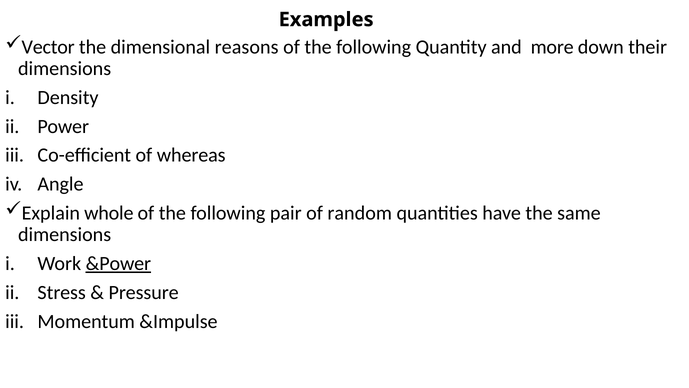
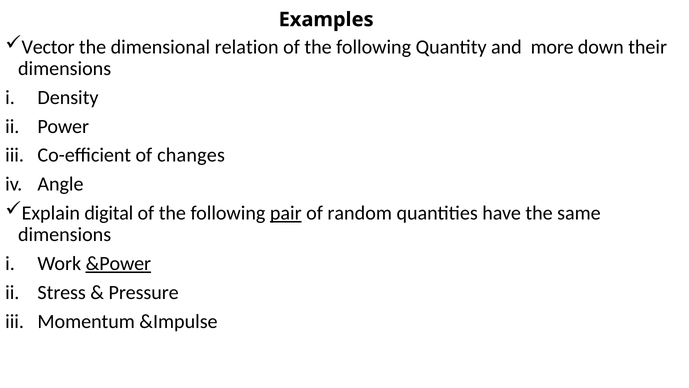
reasons: reasons -> relation (247, 47)
whereas: whereas -> changes (191, 155)
whole: whole -> digital (109, 213)
pair underline: none -> present (286, 213)
